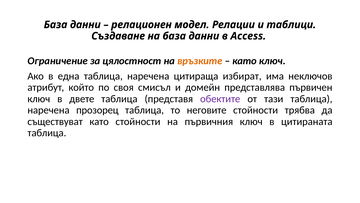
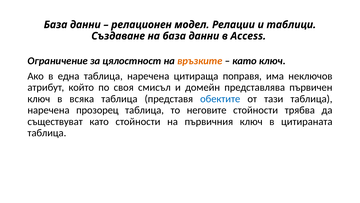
избират: избират -> поправя (242, 76)
двете: двете -> всяка (82, 99)
обектите colour: purple -> blue (220, 99)
